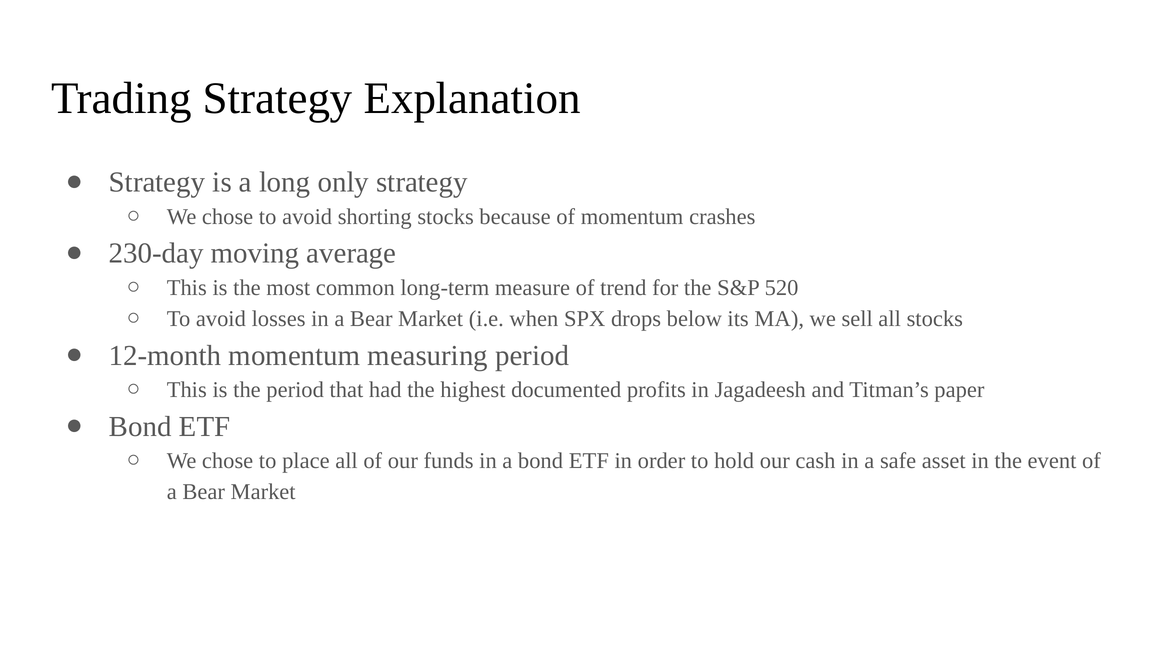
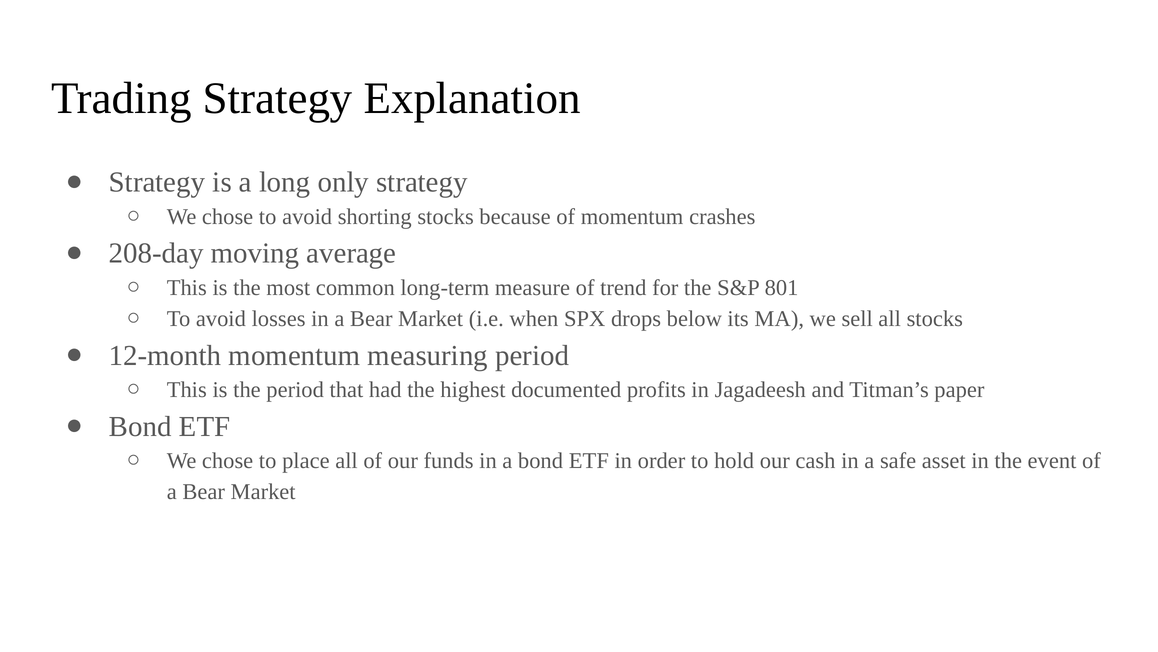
230-day: 230-day -> 208-day (156, 253)
520: 520 -> 801 (782, 288)
